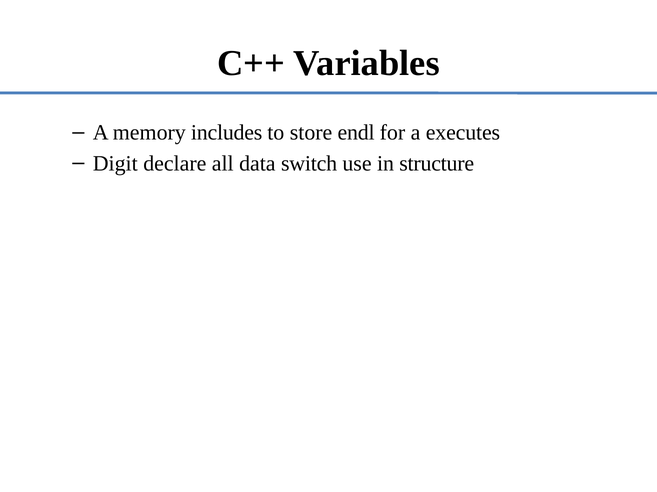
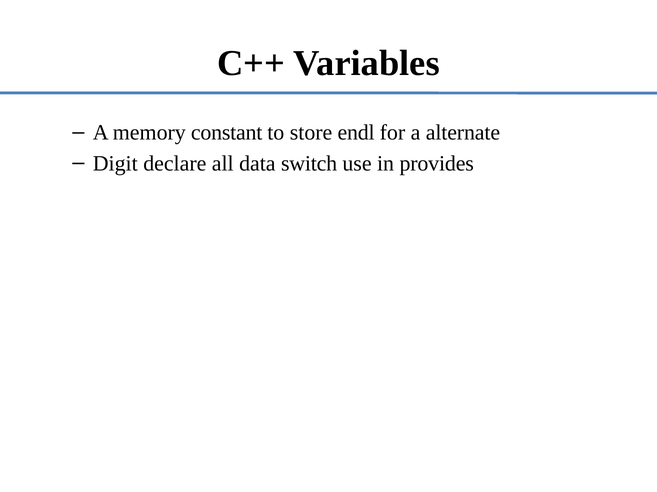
includes: includes -> constant (227, 133)
executes: executes -> alternate (463, 133)
structure: structure -> provides (437, 164)
